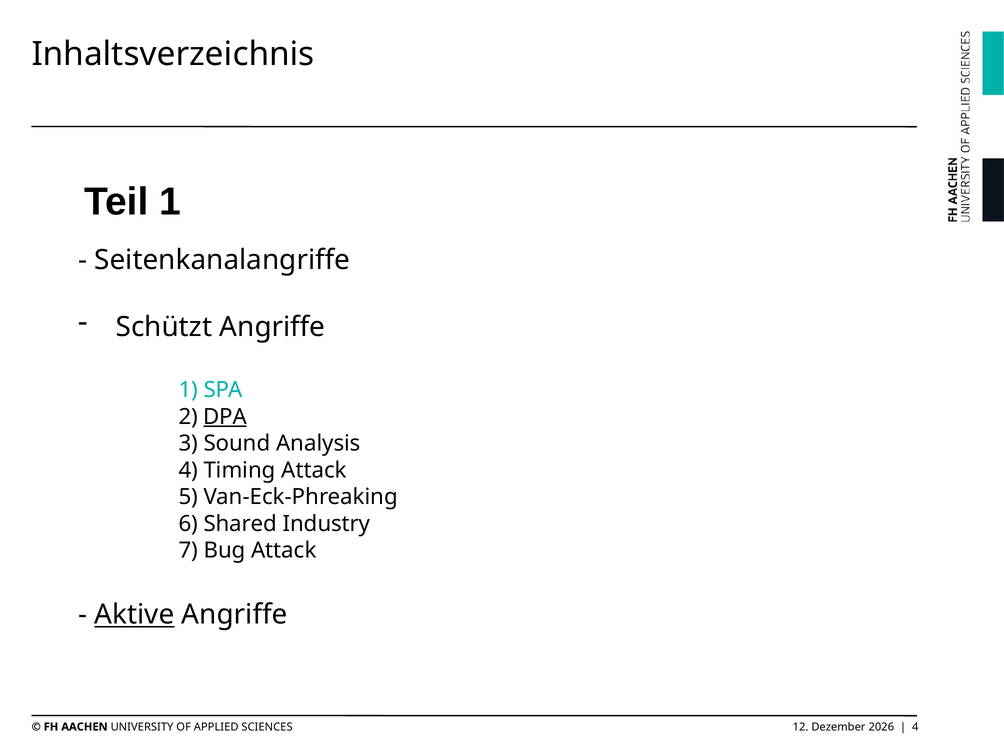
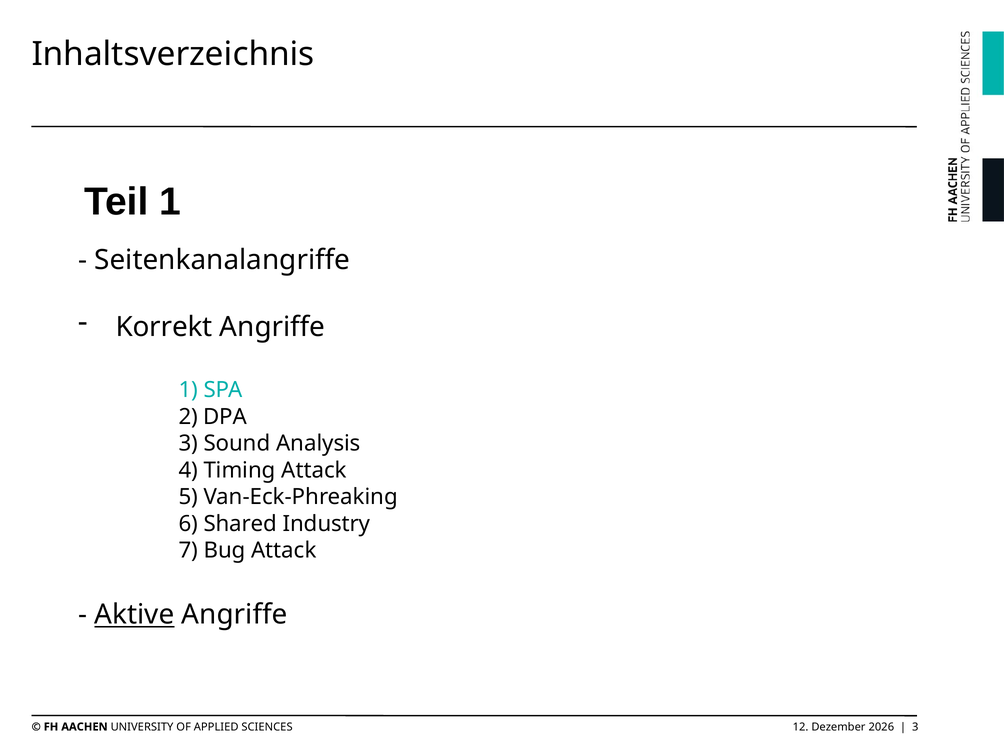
Schützt: Schützt -> Korrekt (164, 327)
DPA underline: present -> none (225, 417)
4: 4 -> 3 (915, 727)
